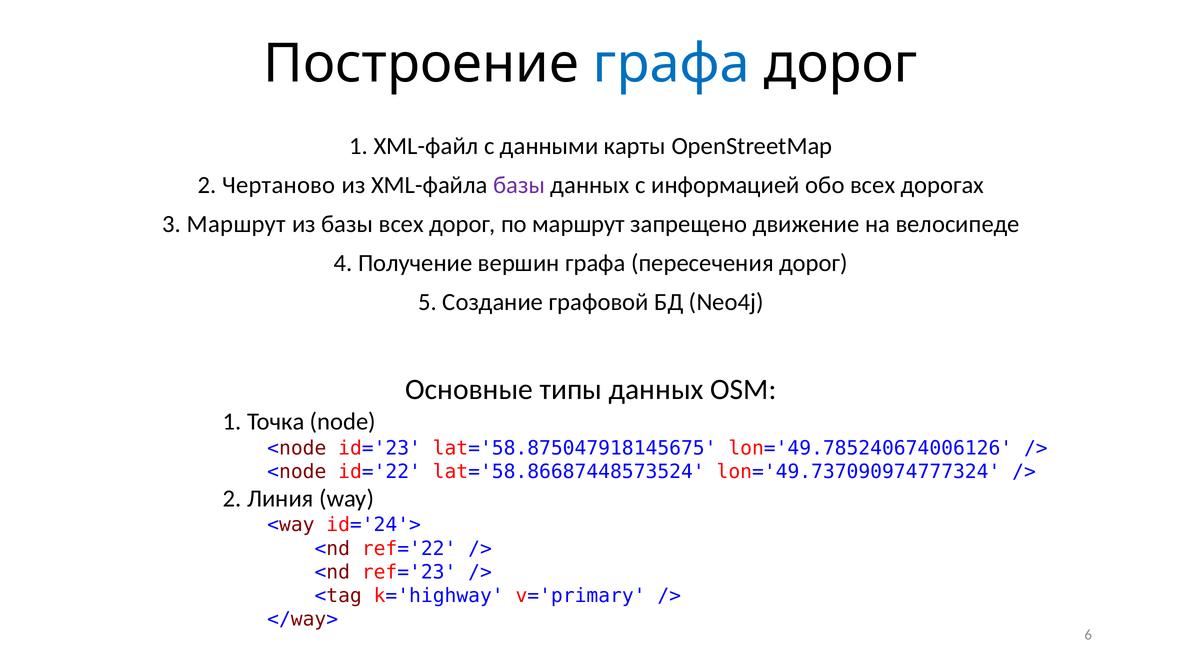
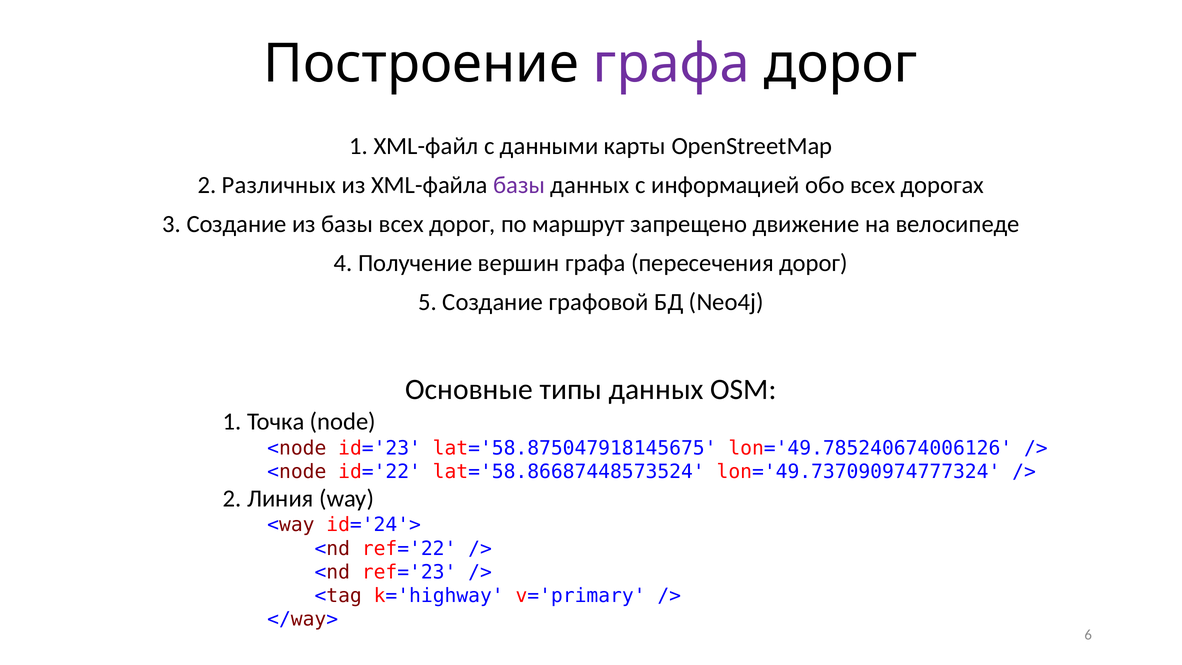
графа colour: blue -> purple (671, 64)
Чертаново: Чертаново -> Различных (279, 185)
3 Маршрут: Маршрут -> Создание (237, 224)
